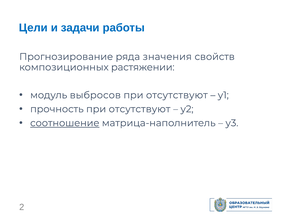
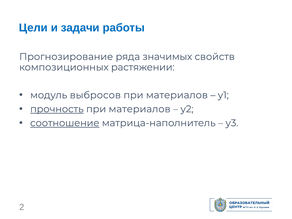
значения: значения -> значимых (167, 57)
отсутствуют: отсутствуют -> материалов (177, 95)
прочность underline: none -> present (57, 109)
отсутствуют: отсутствуют -> материалов (140, 109)
